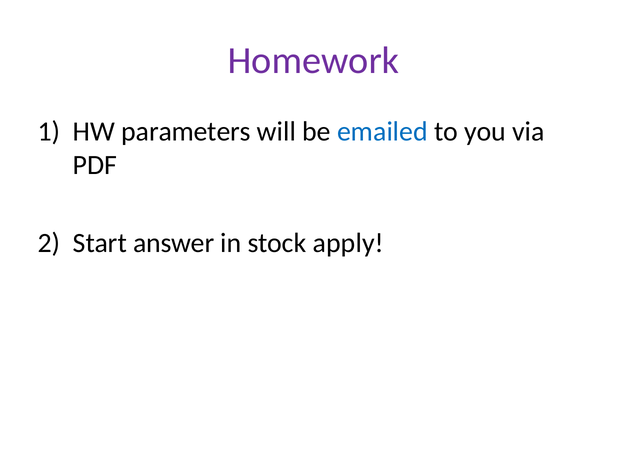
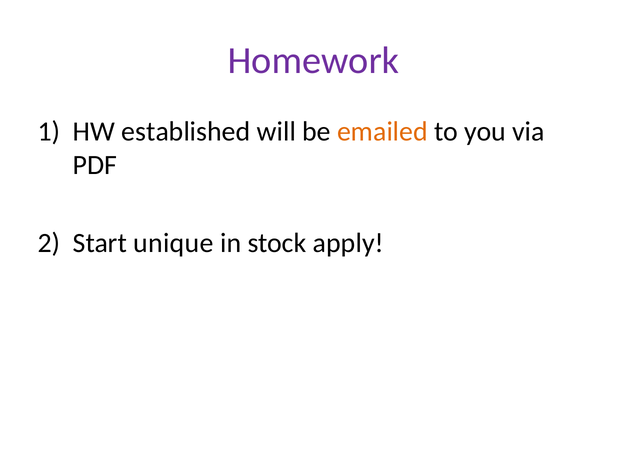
parameters: parameters -> established (186, 132)
emailed colour: blue -> orange (382, 132)
answer: answer -> unique (174, 243)
